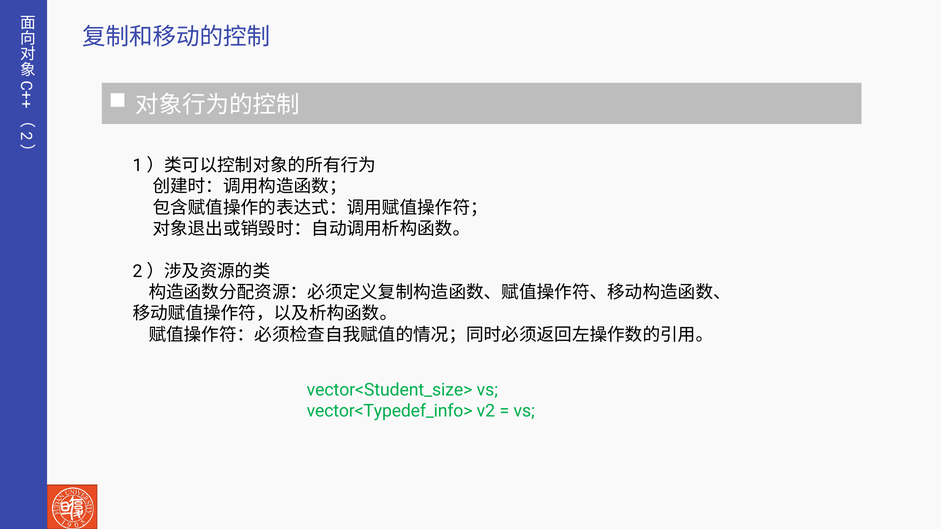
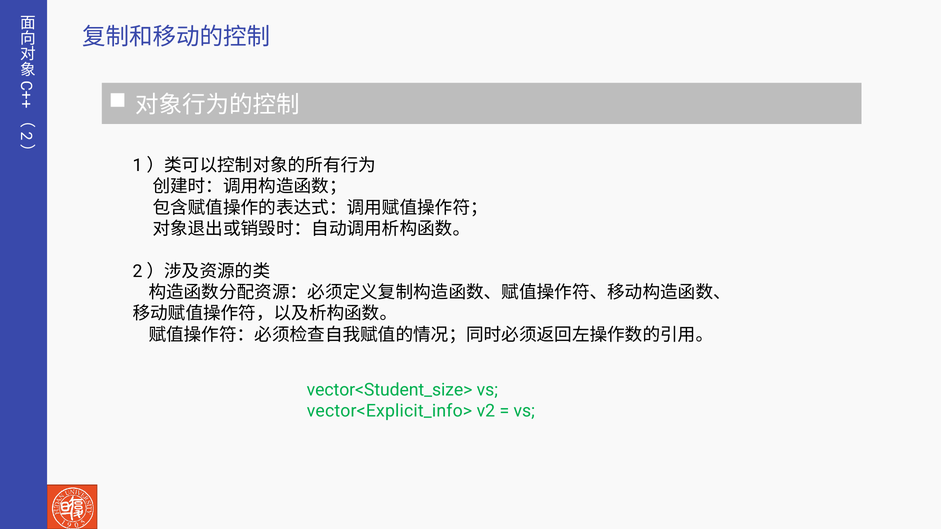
vector<Typedef_info>: vector<Typedef_info> -> vector<Explicit_info> (389, 411)
